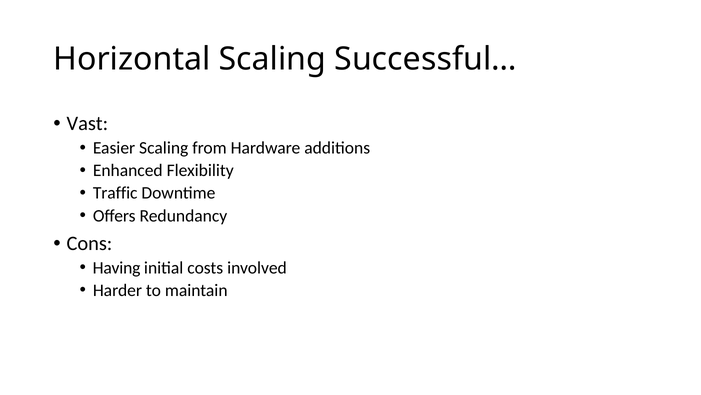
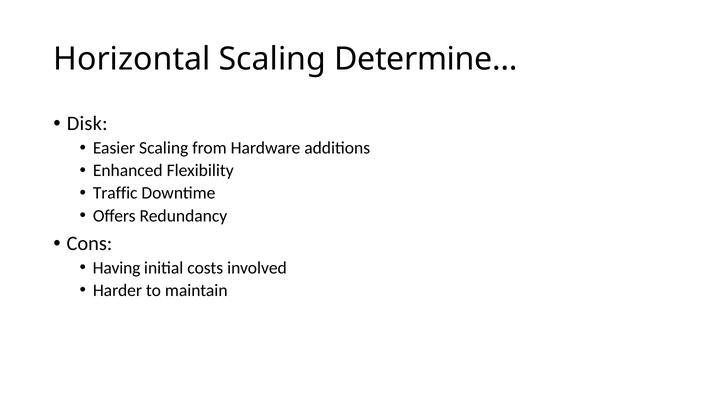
Successful…: Successful… -> Determine… (426, 59)
Vast: Vast -> Disk (87, 123)
